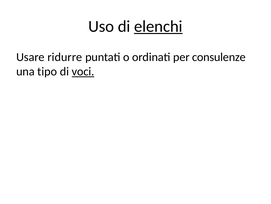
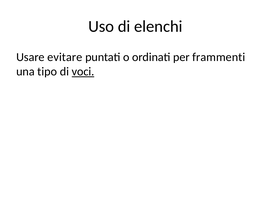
elenchi underline: present -> none (158, 26)
ridurre: ridurre -> evitare (65, 57)
consulenze: consulenze -> frammenti (219, 57)
